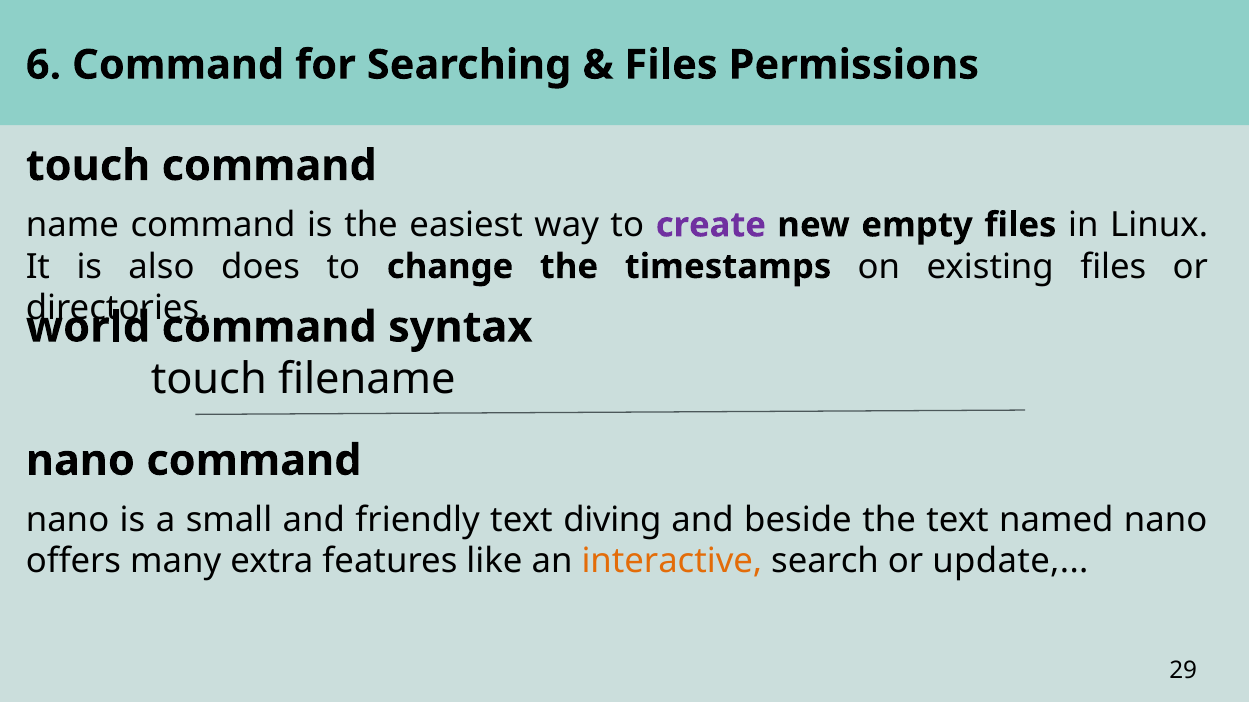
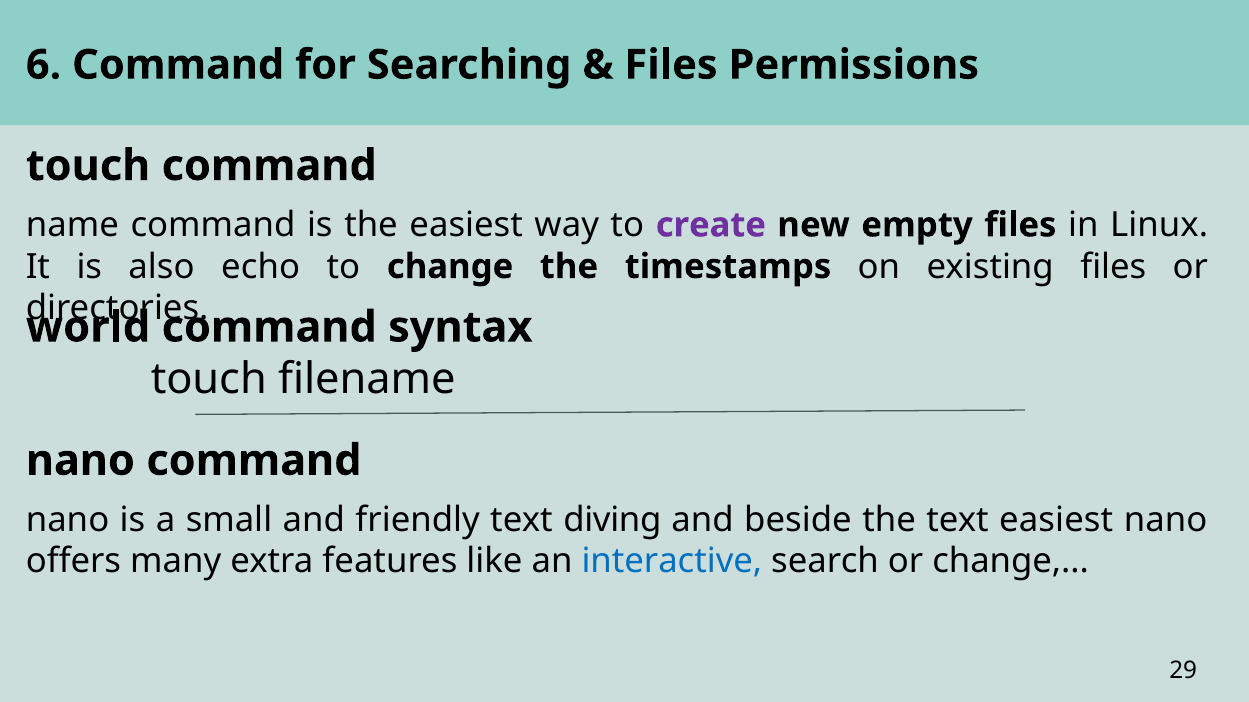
does: does -> echo (261, 267)
text named: named -> easiest (1056, 520)
interactive colour: orange -> blue (672, 562)
or update: update -> change (1011, 562)
